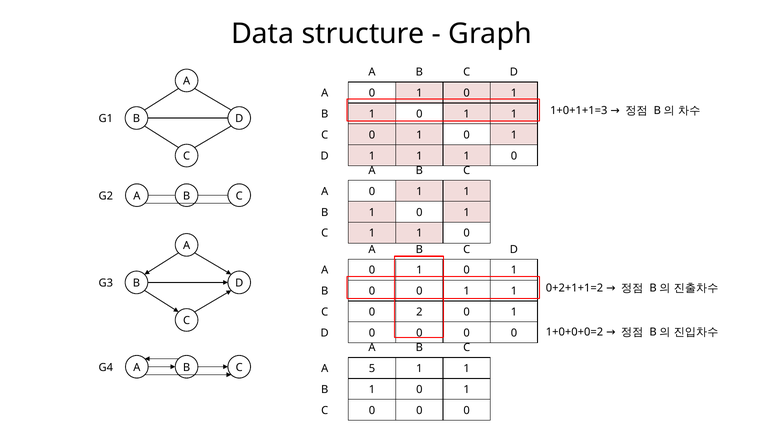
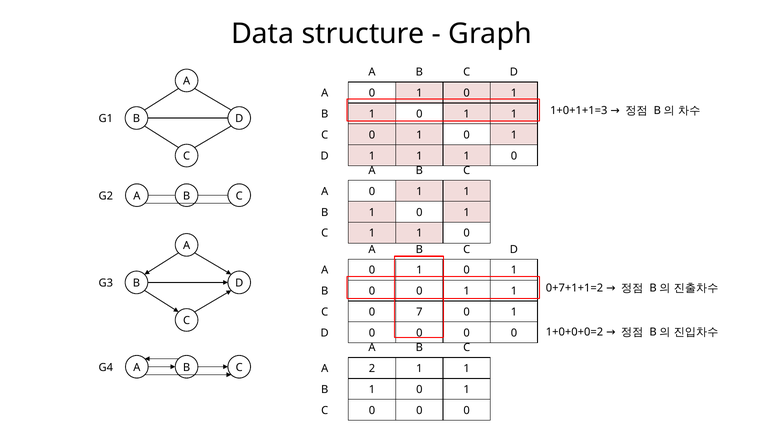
0+2+1+1=2: 0+2+1+1=2 -> 0+7+1+1=2 (575, 288)
2: 2 -> 7 (419, 312)
5: 5 -> 2 (372, 369)
